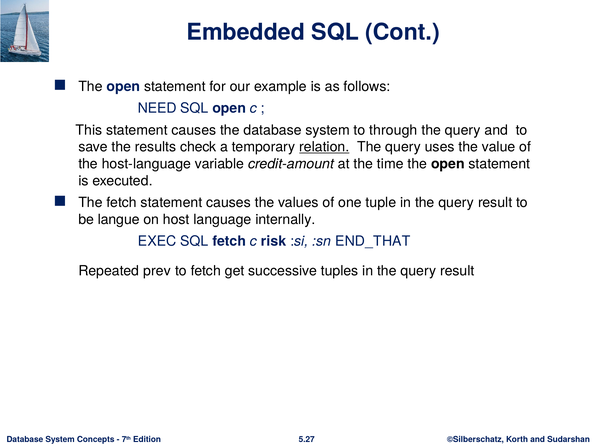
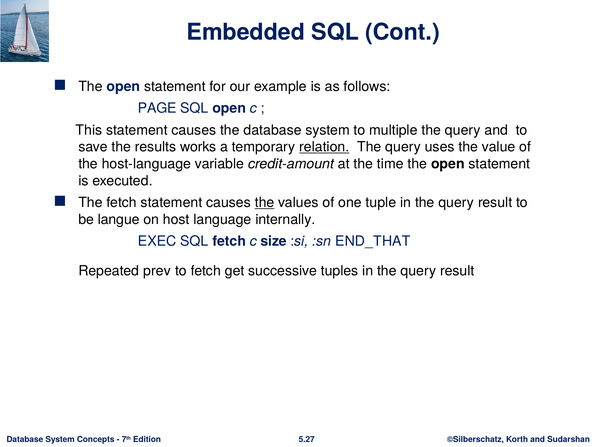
NEED: NEED -> PAGE (157, 108)
through: through -> multiple (393, 130)
check: check -> works (198, 147)
the underline: none -> present (265, 203)
risk: risk -> size (274, 241)
